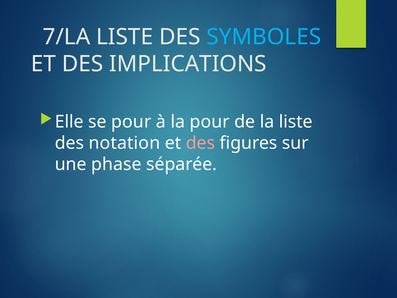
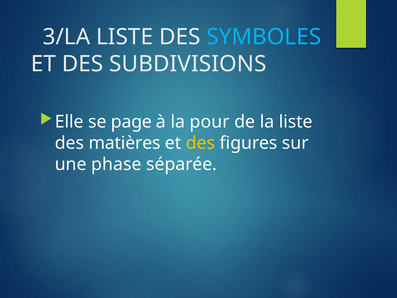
7/LA: 7/LA -> 3/LA (66, 37)
IMPLICATIONS: IMPLICATIONS -> SUBDIVISIONS (188, 64)
se pour: pour -> page (131, 122)
notation: notation -> matières (125, 143)
des colour: pink -> yellow (201, 143)
